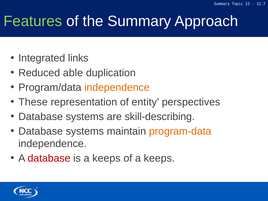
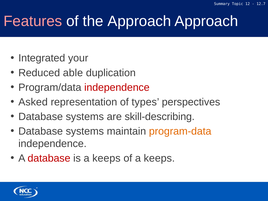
Features colour: light green -> pink (33, 21)
the Summary: Summary -> Approach (139, 21)
links: links -> your (78, 58)
independence colour: orange -> red (117, 87)
These: These -> Asked (33, 102)
entity: entity -> types (145, 102)
